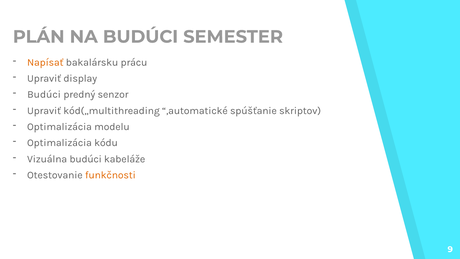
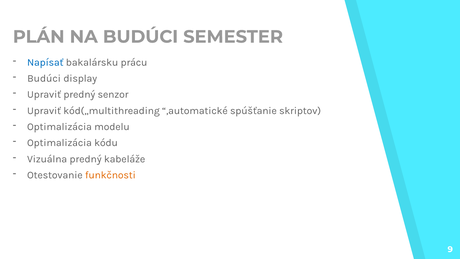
Napísať colour: orange -> blue (45, 62)
Upraviť: Upraviť -> Budúci (44, 78)
Budúci: Budúci -> Upraviť (44, 94)
Vizuálna budúci: budúci -> predný (86, 159)
